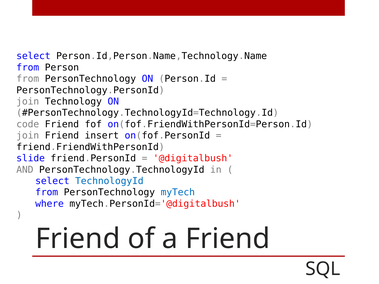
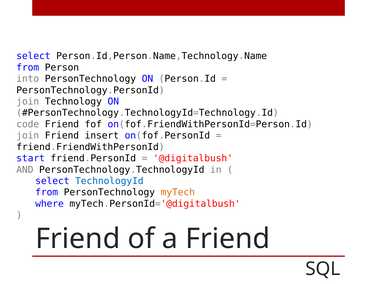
from: from -> into (28, 79)
slide: slide -> start (31, 158)
myTech colour: blue -> orange (178, 193)
